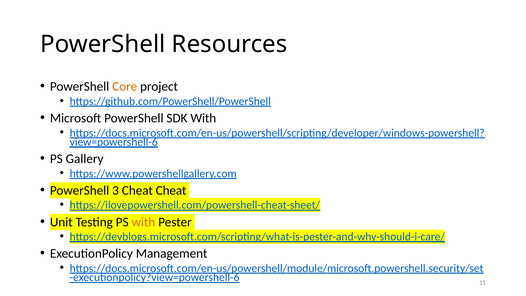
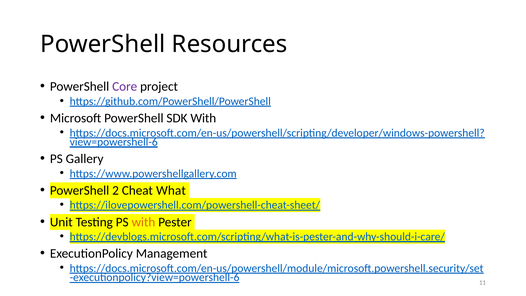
Core colour: orange -> purple (125, 87)
3: 3 -> 2 (116, 190)
Cheat Cheat: Cheat -> What (171, 190)
